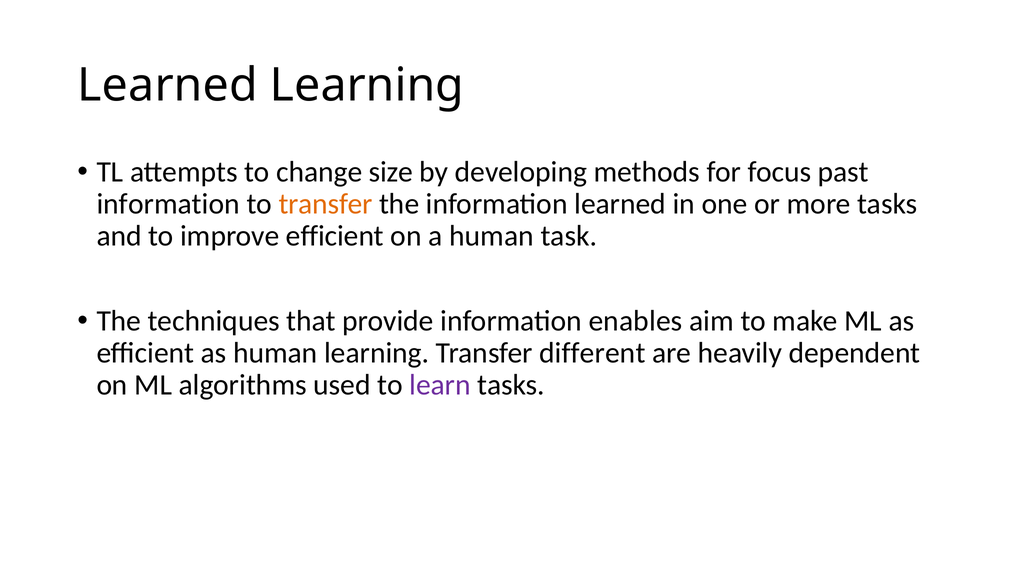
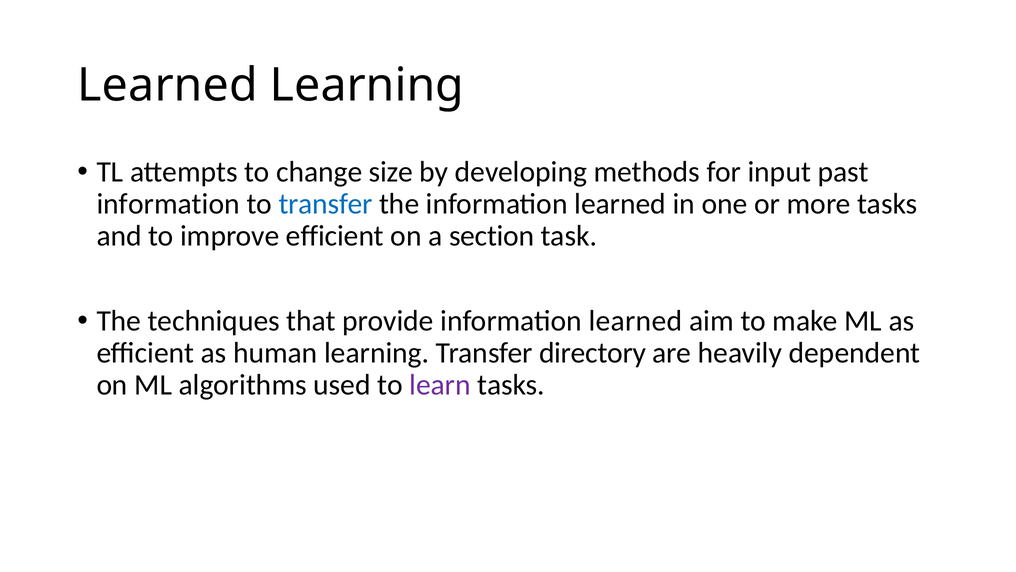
focus: focus -> input (779, 172)
transfer colour: orange -> blue (326, 204)
a human: human -> section (492, 236)
provide information enables: enables -> learned (635, 321)
different: different -> directory (593, 353)
